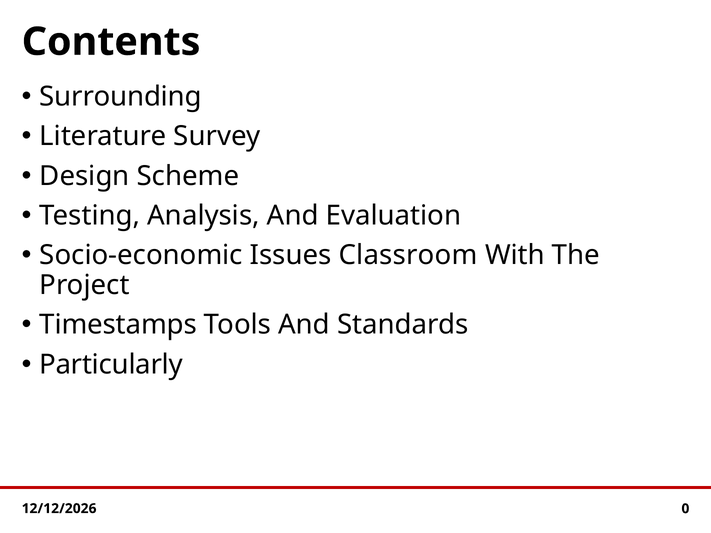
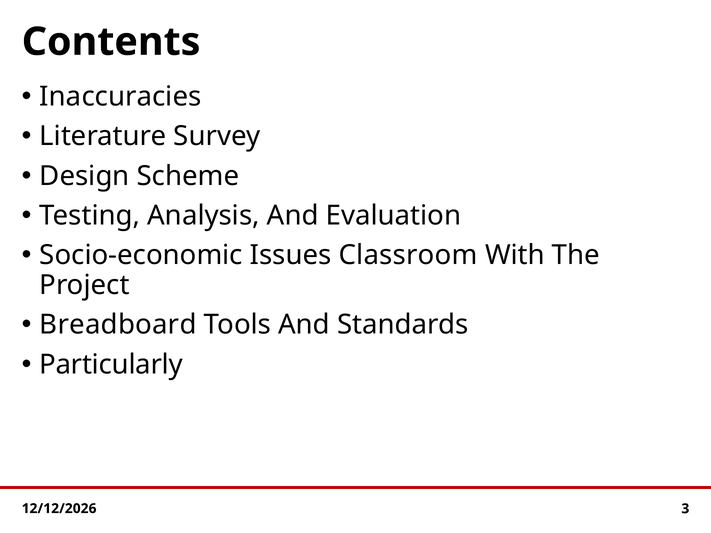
Surrounding: Surrounding -> Inaccuracies (120, 97)
Timestamps: Timestamps -> Breadboard (118, 325)
0: 0 -> 3 (685, 509)
